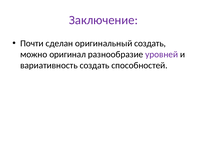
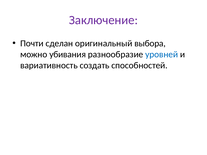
оригинальный создать: создать -> выбора (150, 43)
оригинал: оригинал -> убивания (68, 54)
уровней colour: purple -> blue (162, 54)
